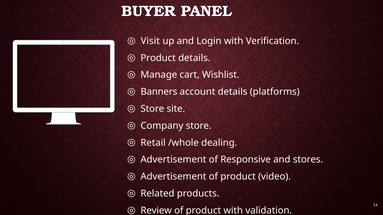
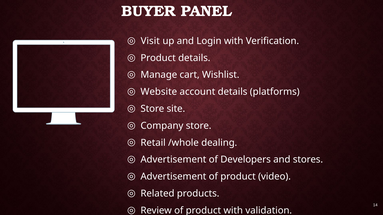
Banners: Banners -> Website (159, 92)
Responsive: Responsive -> Developers (246, 160)
